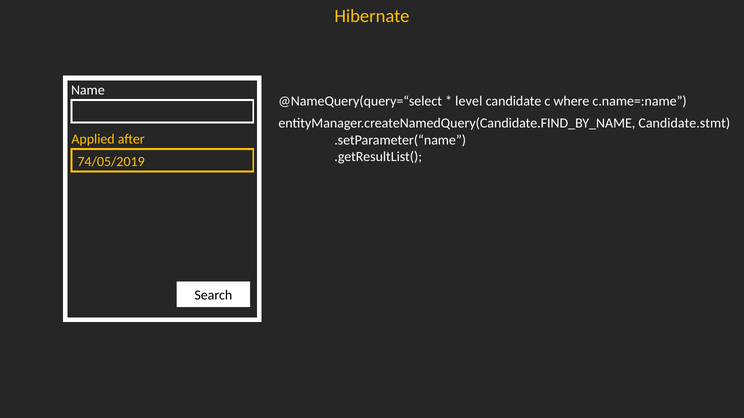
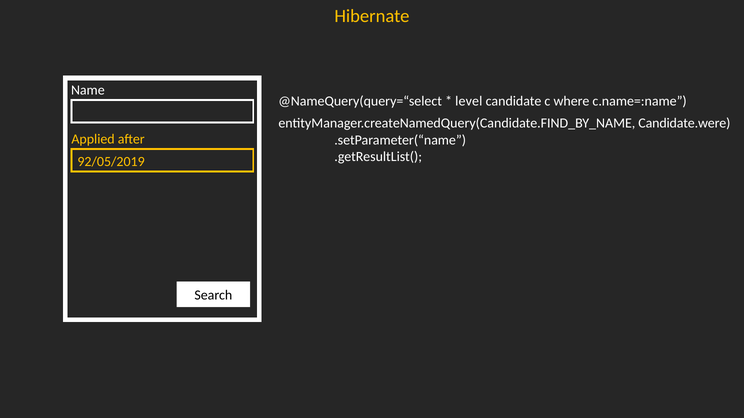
Candidate.stmt: Candidate.stmt -> Candidate.were (684, 124)
74/05/2019: 74/05/2019 -> 92/05/2019 (111, 162)
